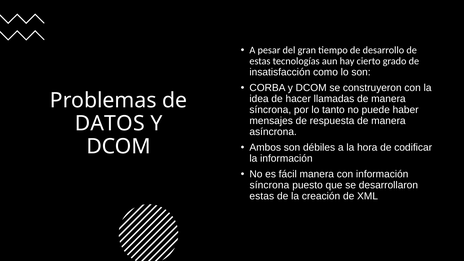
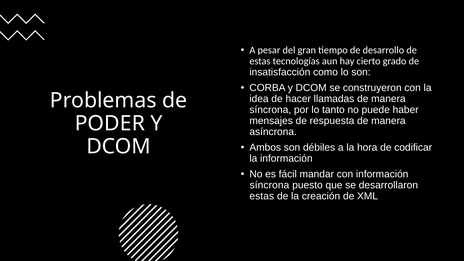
DATOS: DATOS -> PODER (110, 123)
fácil manera: manera -> mandar (317, 174)
